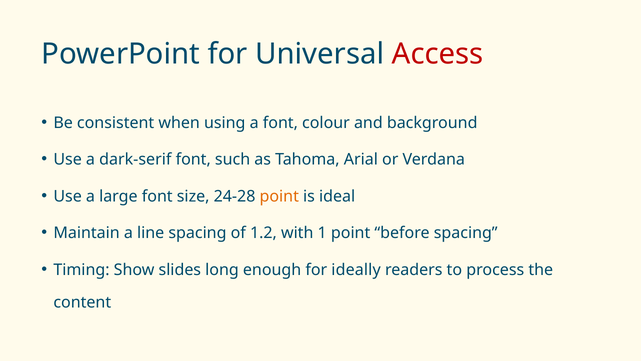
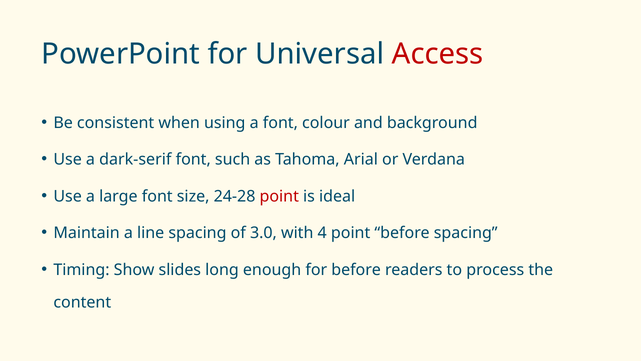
point colour: orange -> red (279, 196)
1.2: 1.2 -> 3.0 (263, 233)
1: 1 -> 4 (322, 233)
for ideally: ideally -> before (356, 269)
